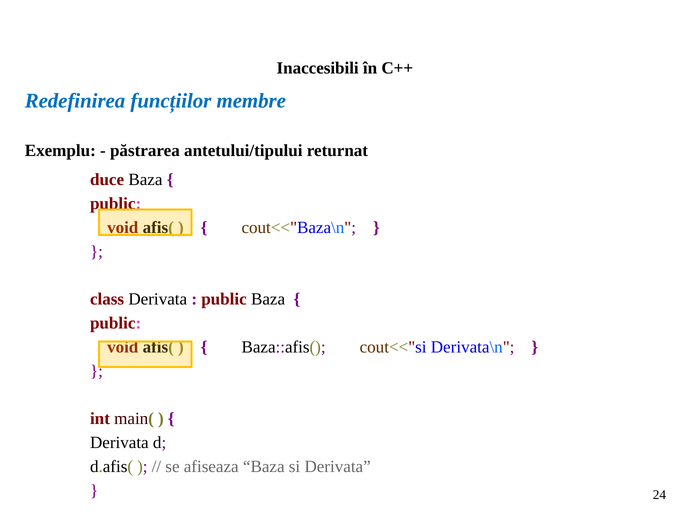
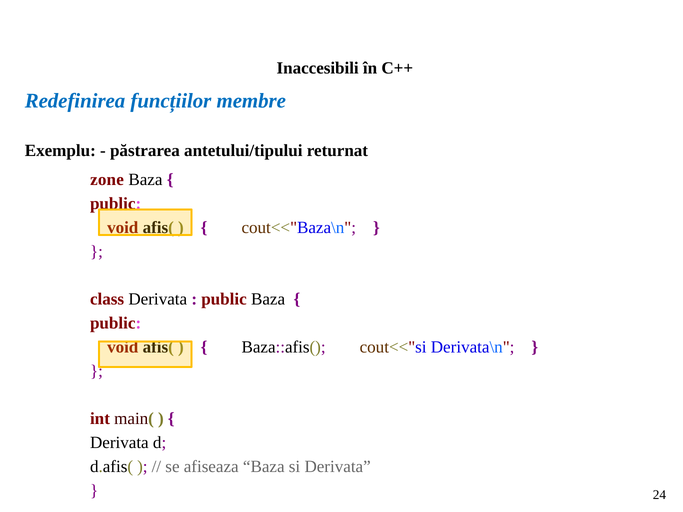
duce: duce -> zone (107, 180)
